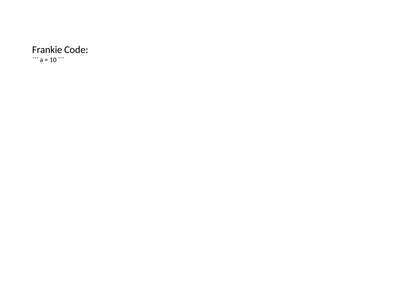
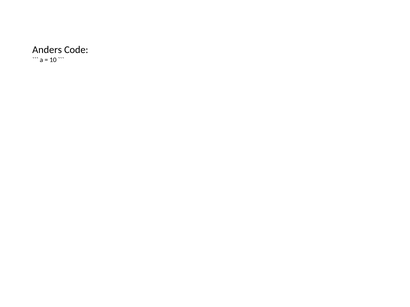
Frankie: Frankie -> Anders (47, 50)
